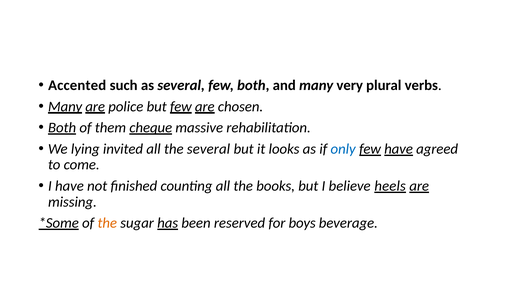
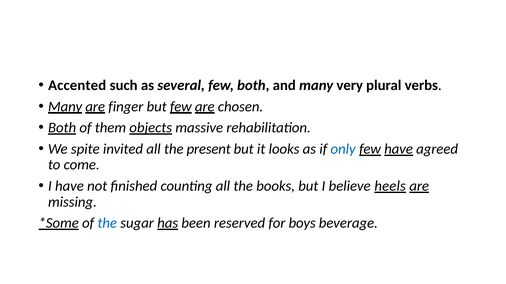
police: police -> finger (126, 107)
cheque: cheque -> objects (151, 128)
lying: lying -> spite (85, 149)
the several: several -> present (209, 149)
the colour: orange -> blue (107, 224)
